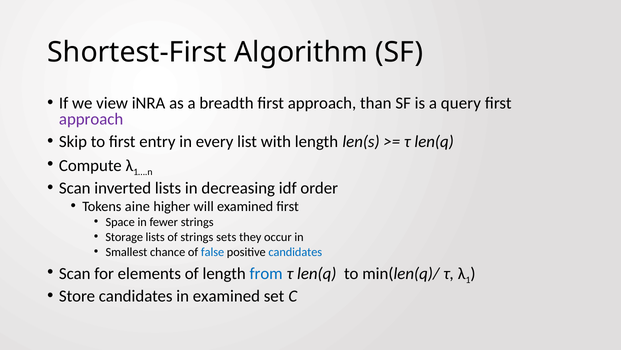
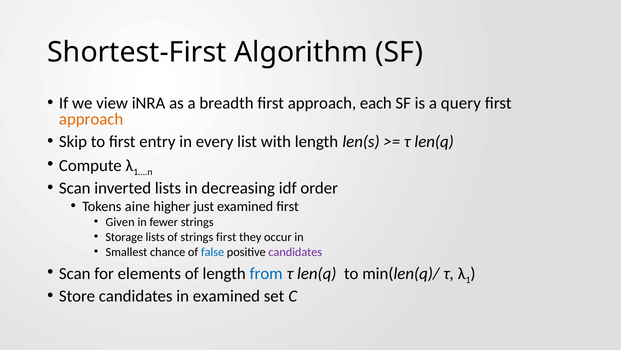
than: than -> each (376, 103)
approach colour: purple -> orange (91, 119)
will: will -> just (204, 206)
Space: Space -> Given (120, 222)
strings sets: sets -> first (226, 237)
candidates colour: blue -> purple (295, 251)
